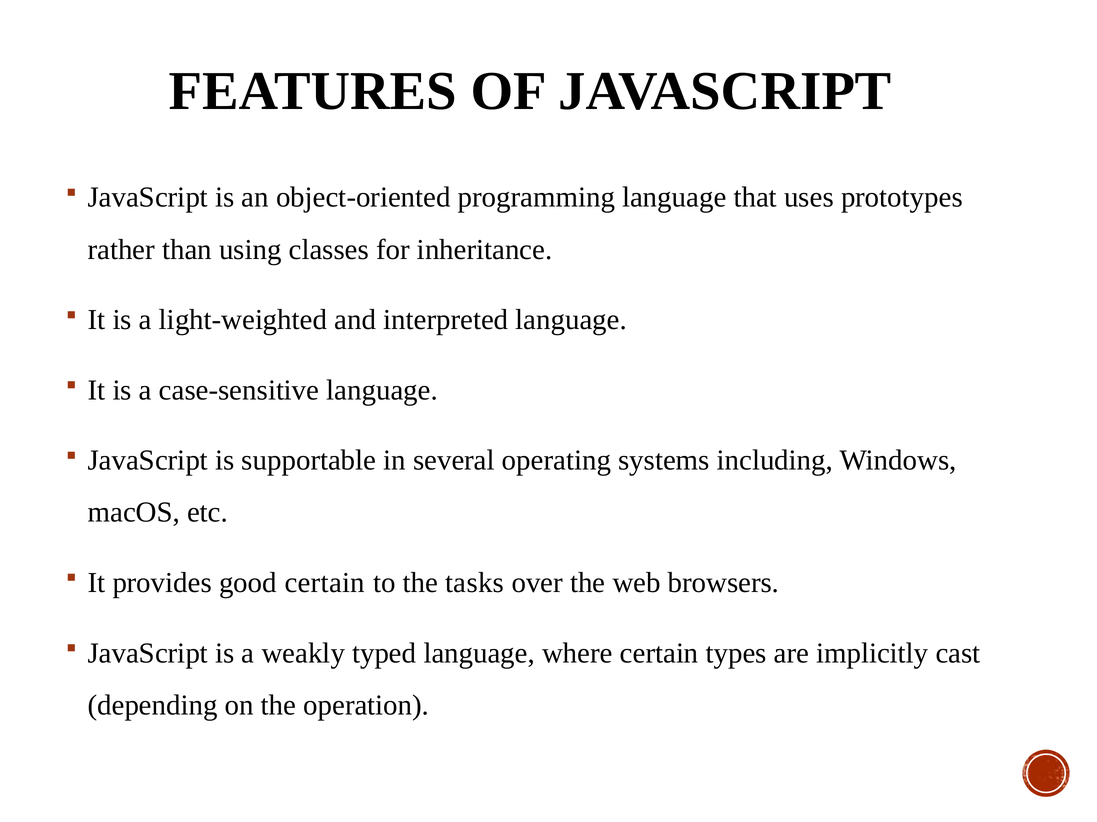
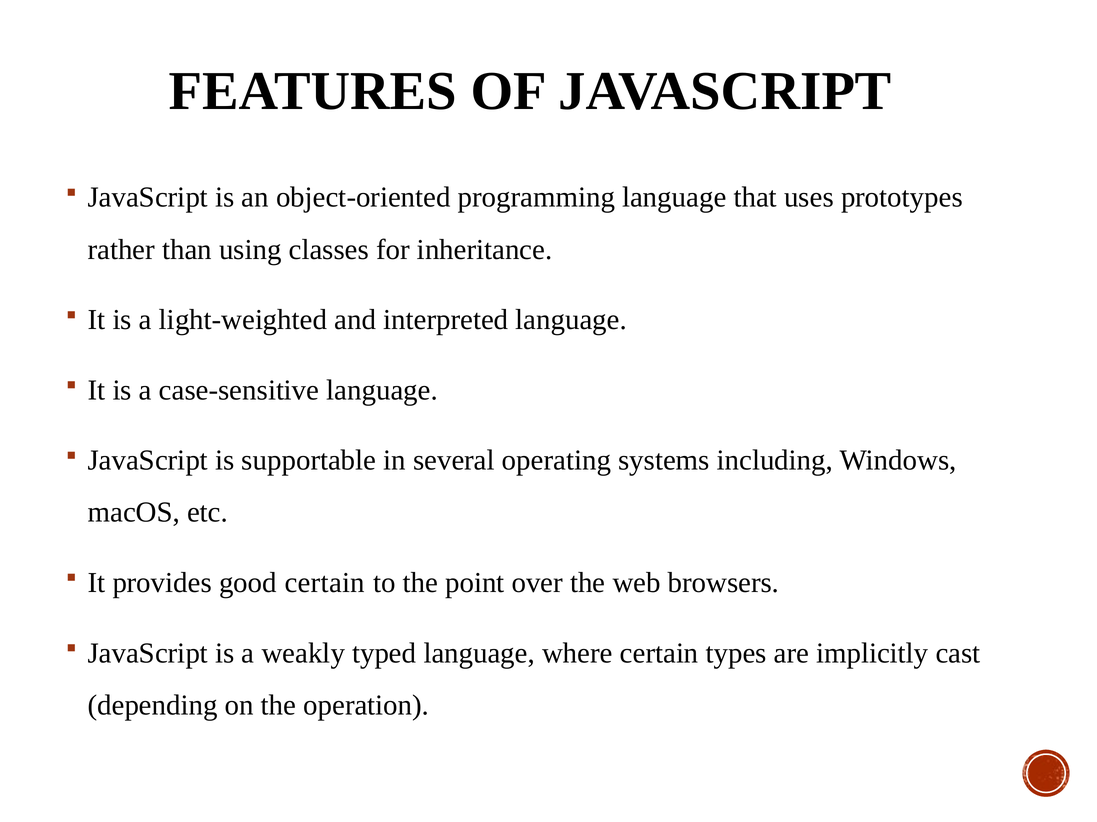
tasks: tasks -> point (475, 583)
